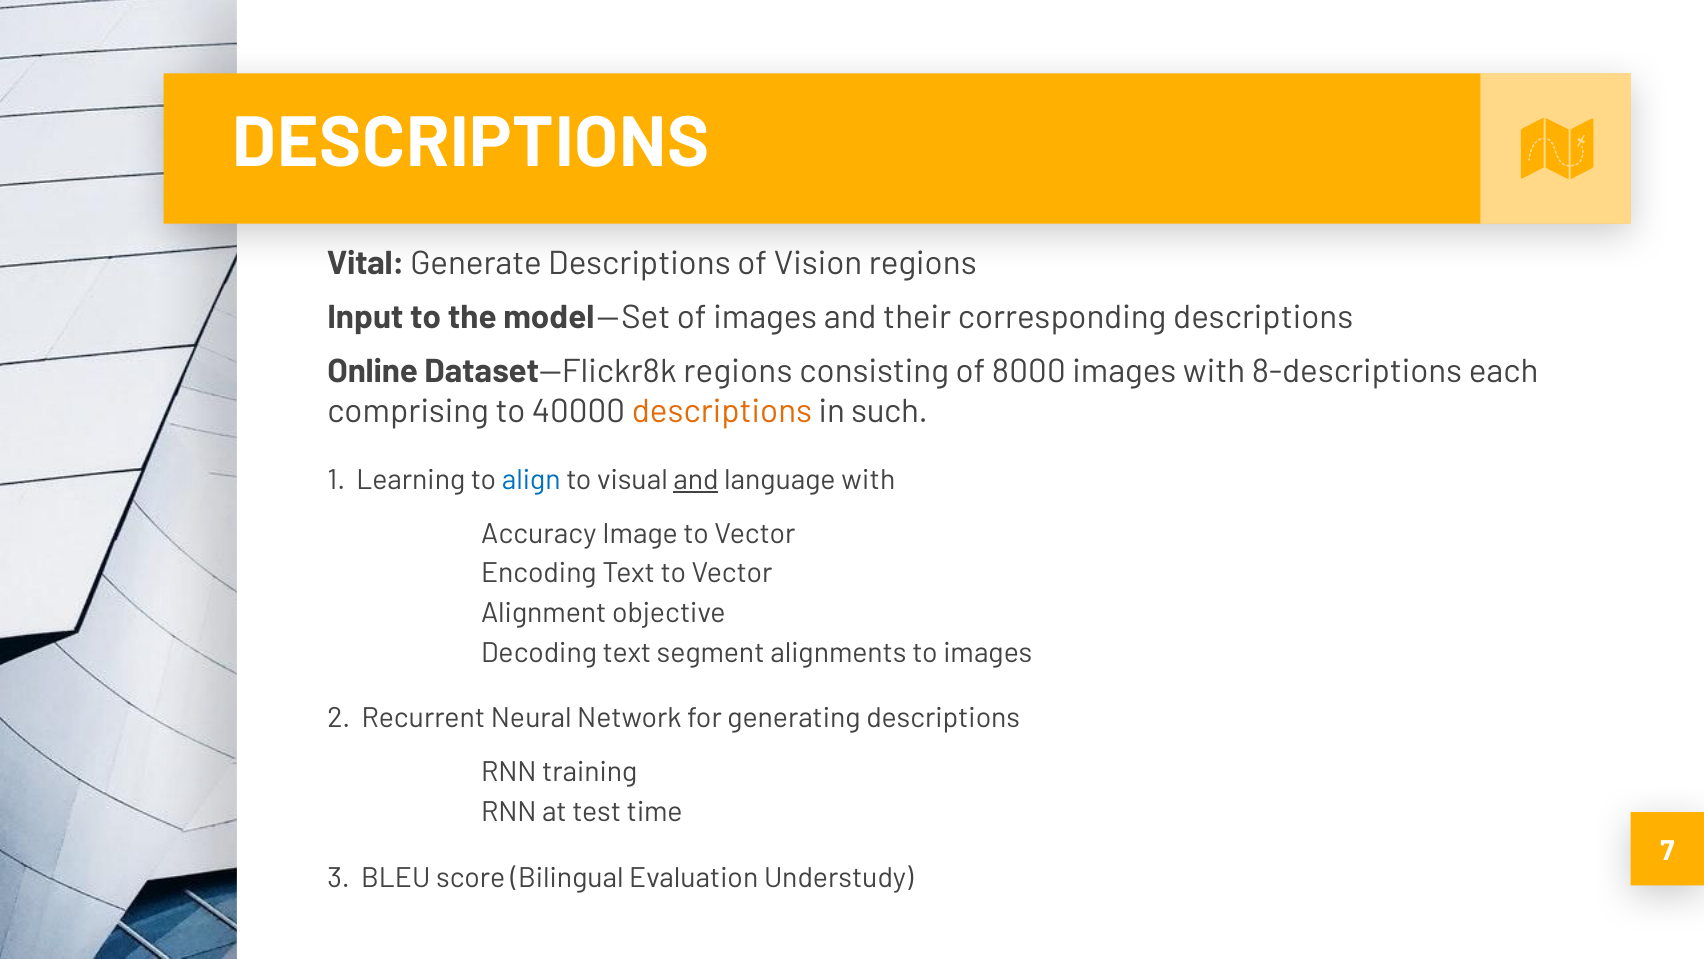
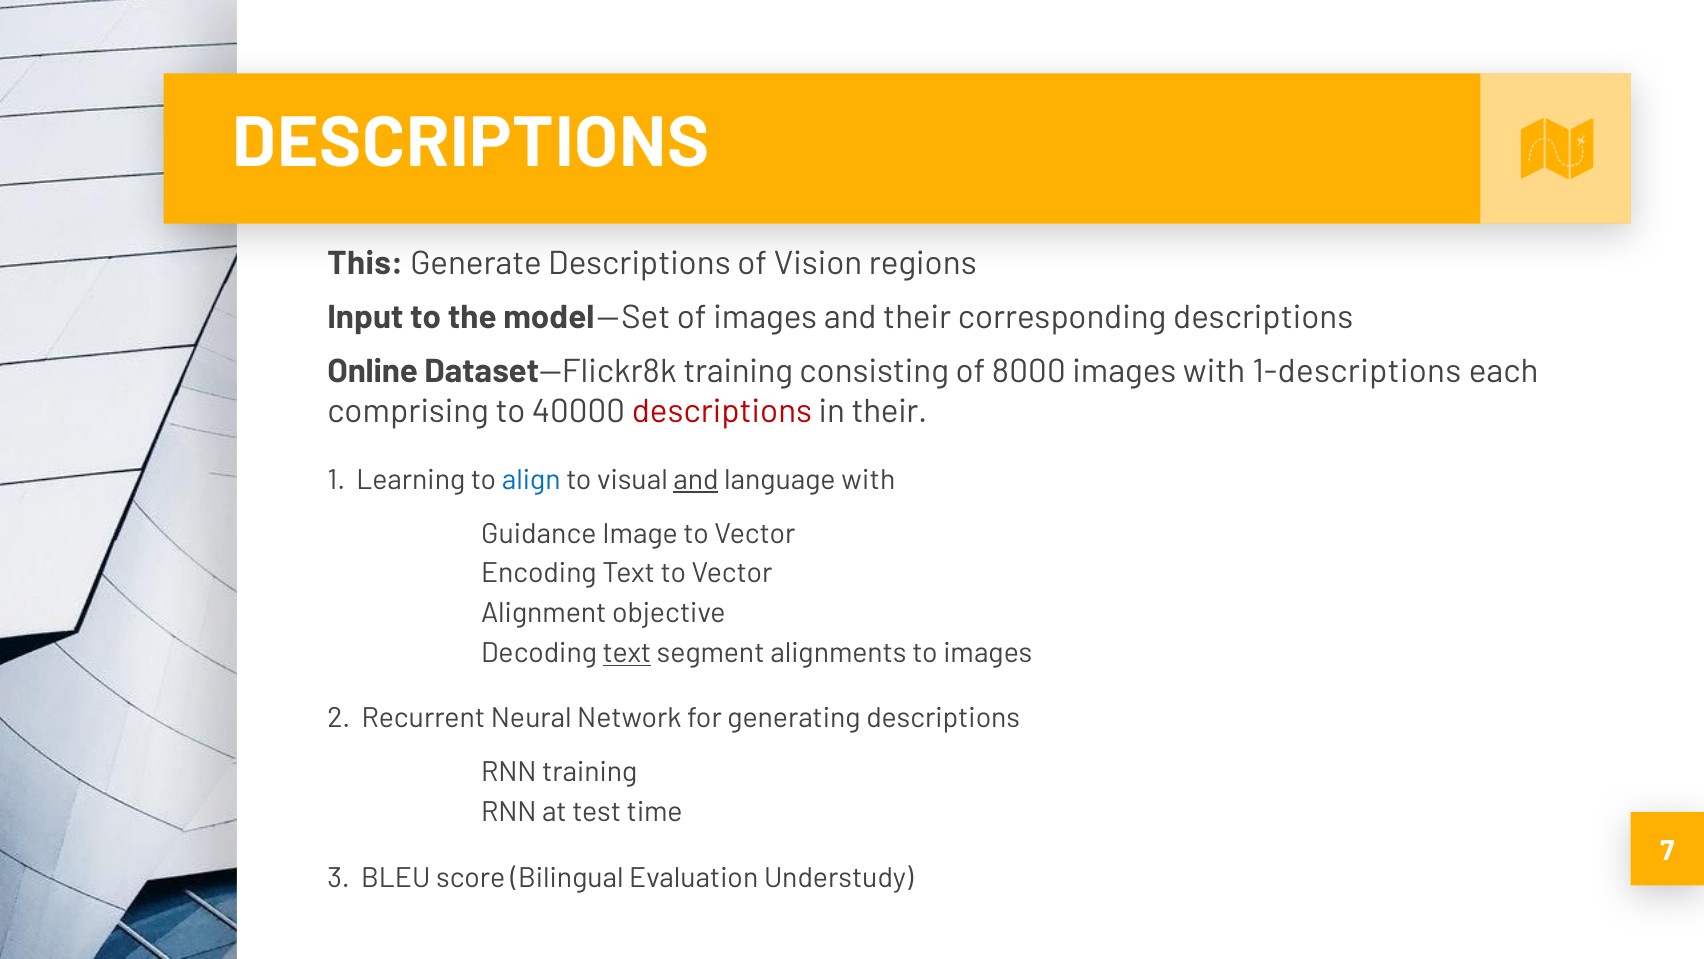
Vital: Vital -> This (365, 264)
Dataset—Flickr8k regions: regions -> training (738, 372)
8-descriptions: 8-descriptions -> 1-descriptions (1357, 372)
descriptions colour: orange -> red (722, 412)
in such: such -> their (890, 412)
Accuracy: Accuracy -> Guidance (539, 534)
text underline: none -> present (627, 653)
